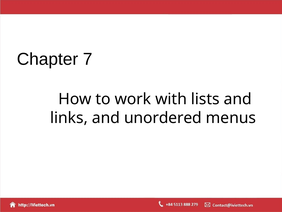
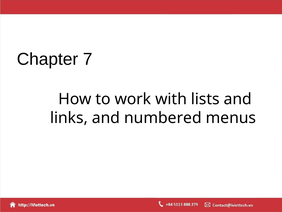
unordered: unordered -> numbered (163, 118)
